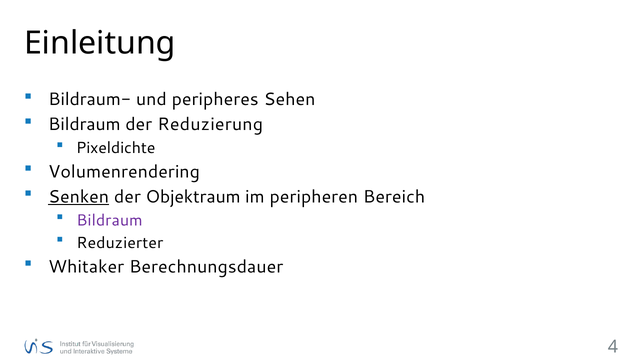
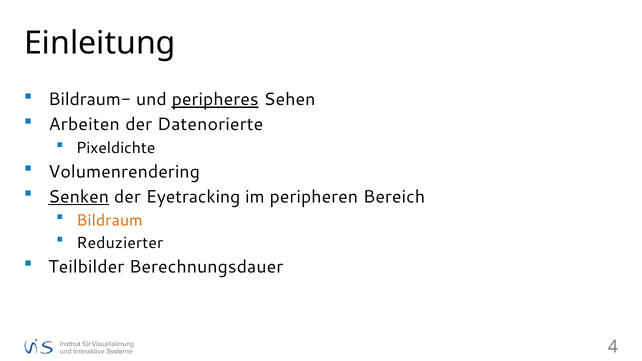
peripheres underline: none -> present (215, 100)
Bildraum: Bildraum -> Arbeiten (84, 125)
Reduzierung: Reduzierung -> Datenorierte (210, 125)
Objektraum: Objektraum -> Eyetracking (193, 197)
Bildraum colour: purple -> orange (109, 220)
Whitaker: Whitaker -> Teilbilder (86, 267)
